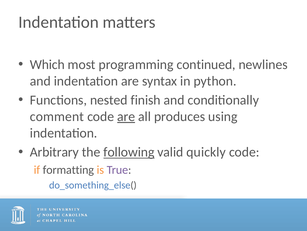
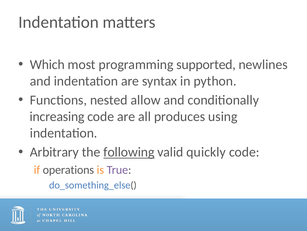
continued: continued -> supported (206, 64)
finish: finish -> allow (146, 100)
comment: comment -> increasing (57, 116)
are underline: present -> none (126, 116)
formatting: formatting -> operations (68, 169)
